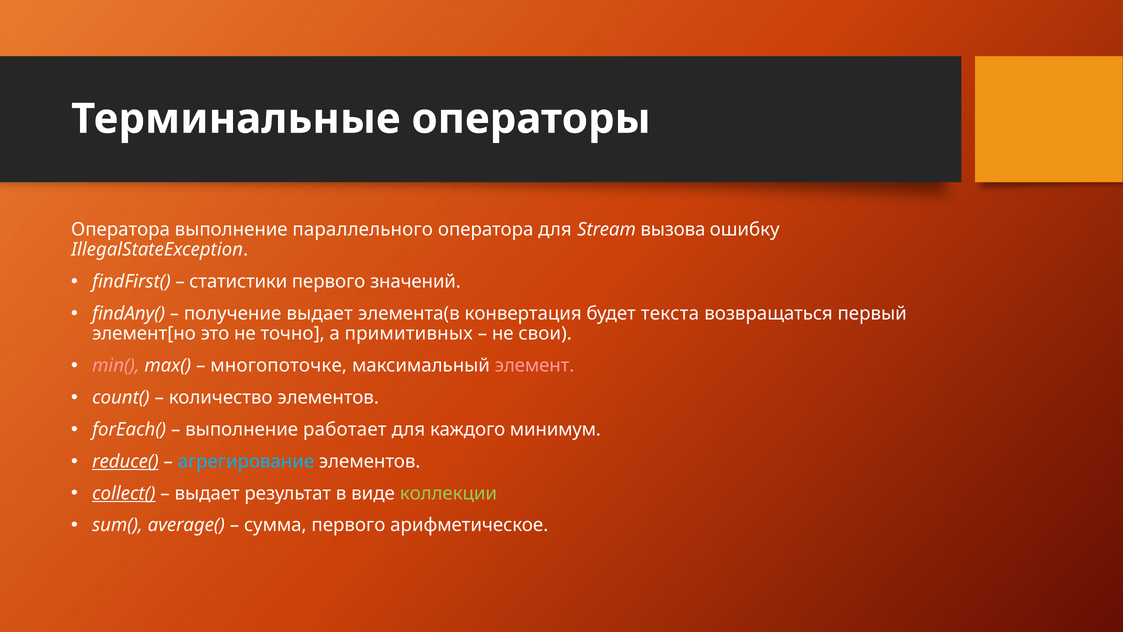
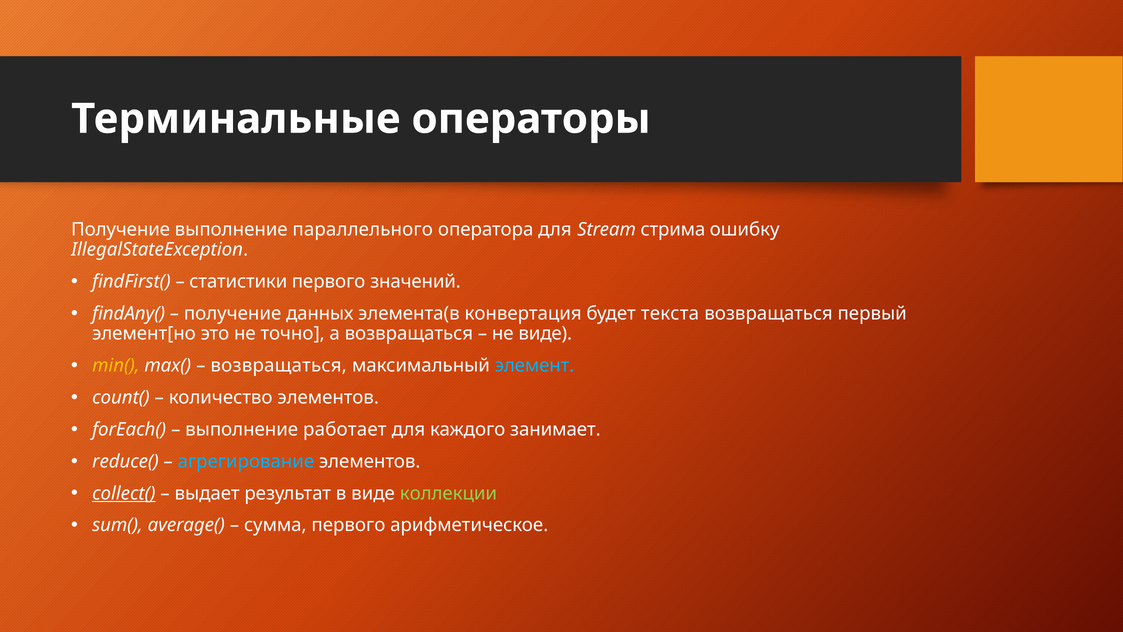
Оператора: Оператора -> Получение (121, 229)
вызова: вызова -> стрима (673, 229)
получение выдает: выдает -> данных (320, 313)
а примитивных: примитивных -> возвращаться (409, 334)
не свои: свои -> виде (545, 334)
min( colour: pink -> yellow (116, 366)
многопоточке: многопоточке -> возвращаться (279, 366)
элемент colour: pink -> light blue (535, 366)
минимум: минимум -> занимает (555, 429)
reduce( underline: present -> none (125, 461)
